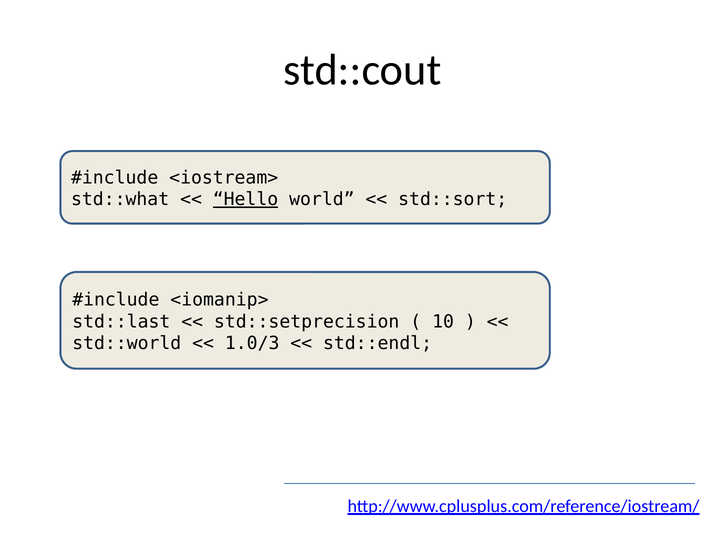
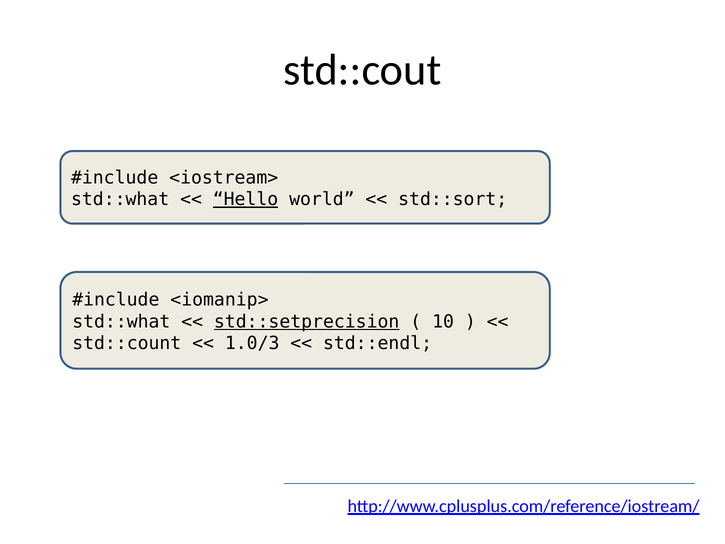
std::last: std::last -> std::what (121, 321)
std::setprecision underline: none -> present (307, 321)
std::world: std::world -> std::count (127, 343)
